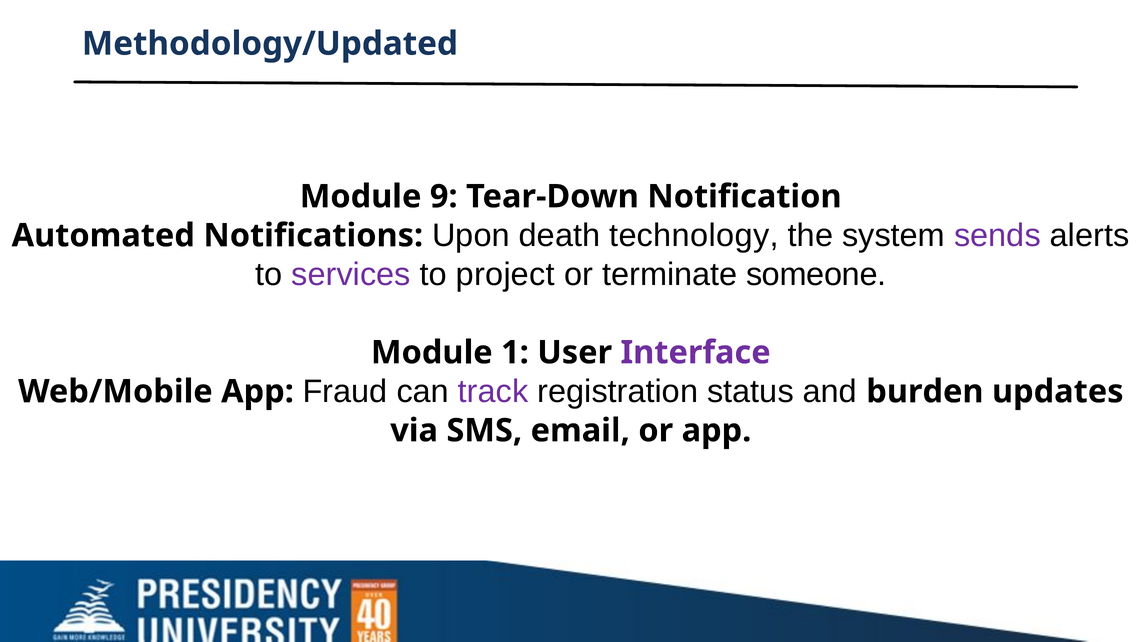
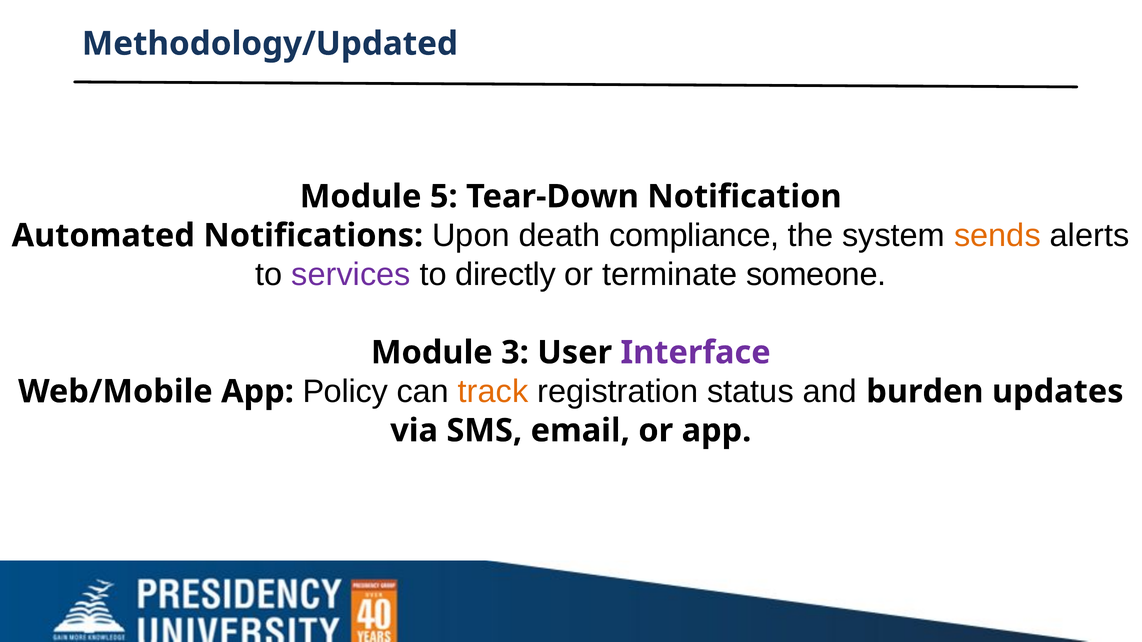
9: 9 -> 5 (444, 197)
technology: technology -> compliance (694, 236)
sends colour: purple -> orange (997, 236)
project: project -> directly (506, 275)
1: 1 -> 3 (515, 353)
Fraud: Fraud -> Policy (345, 392)
track colour: purple -> orange (493, 392)
